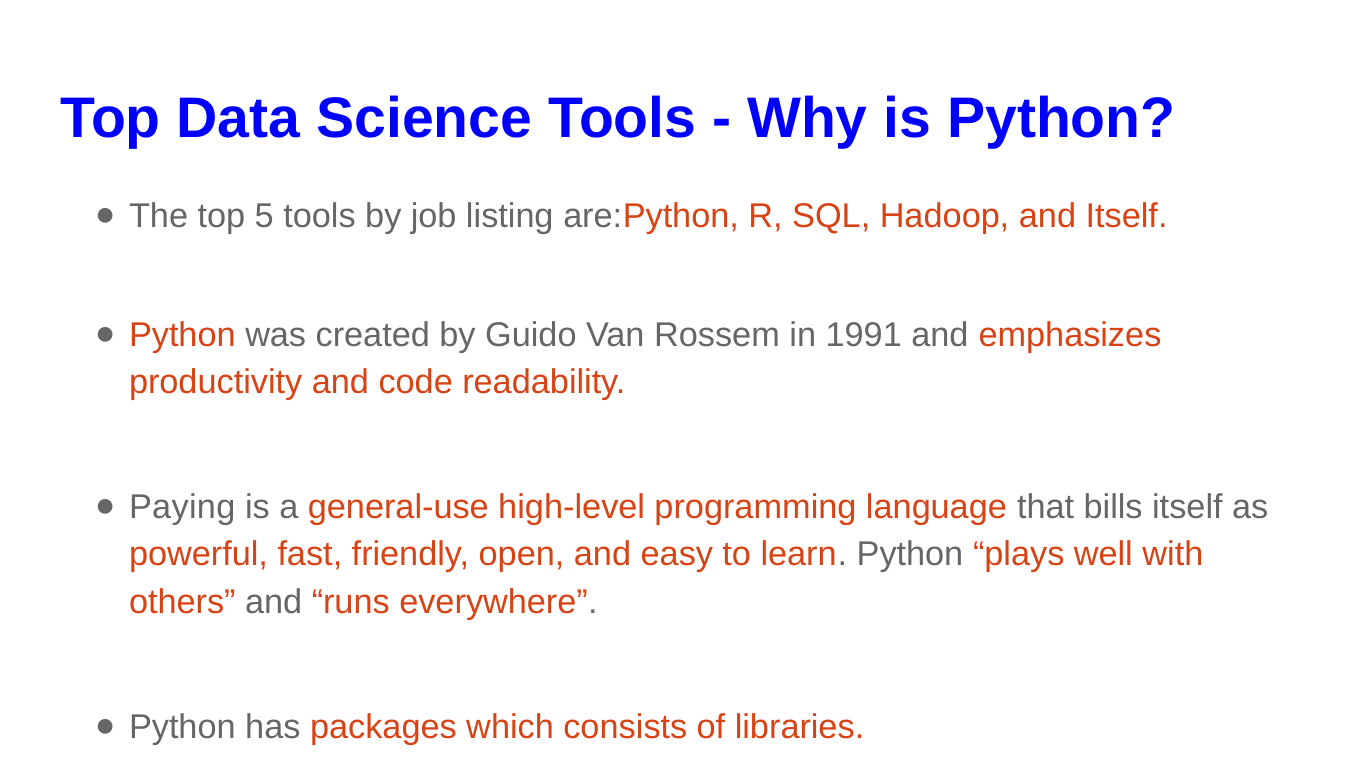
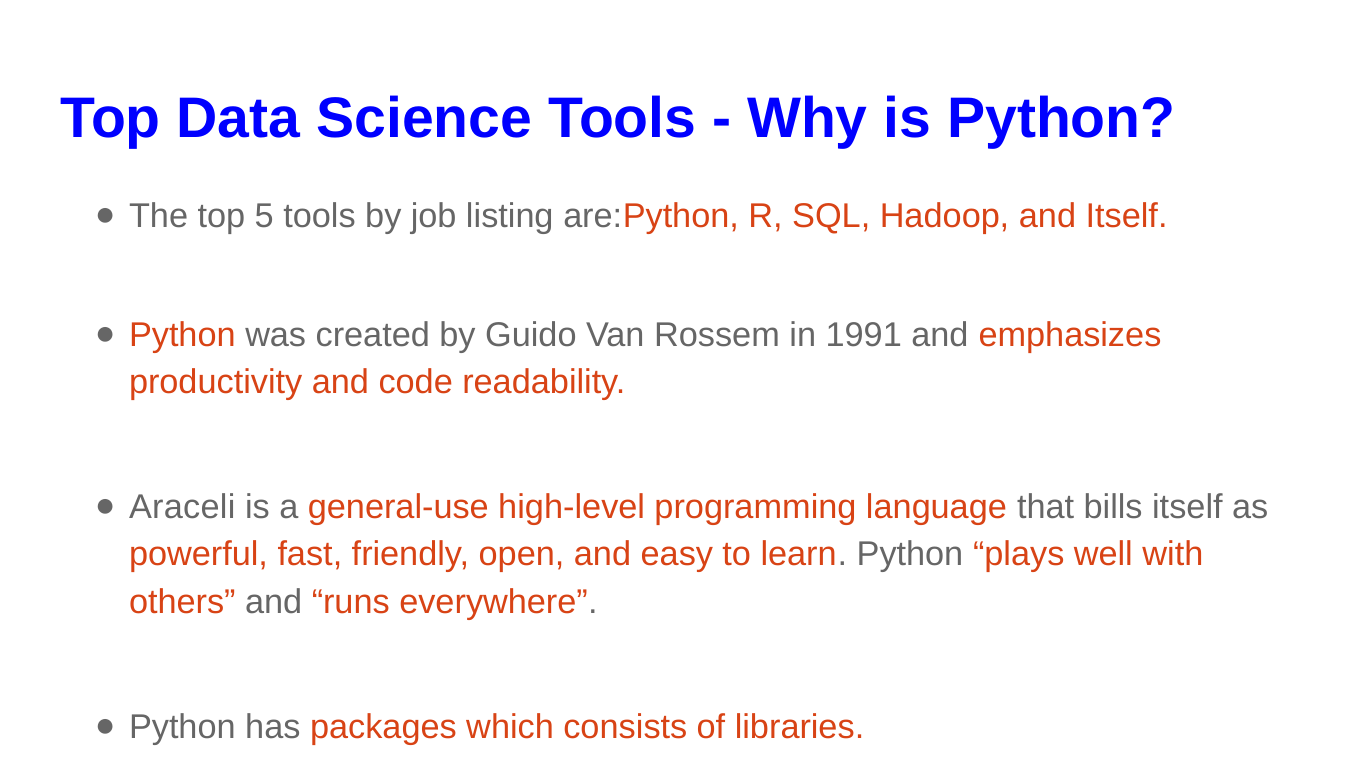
Paying: Paying -> Araceli (182, 507)
